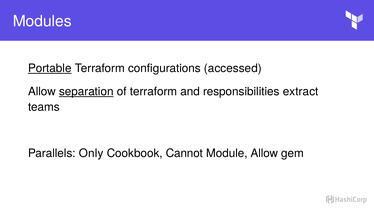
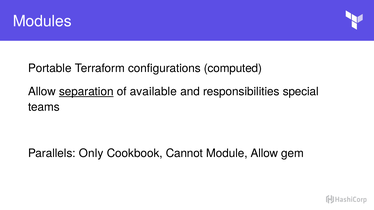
Portable underline: present -> none (50, 68)
accessed: accessed -> computed (233, 68)
of terraform: terraform -> available (153, 92)
extract: extract -> special (301, 92)
